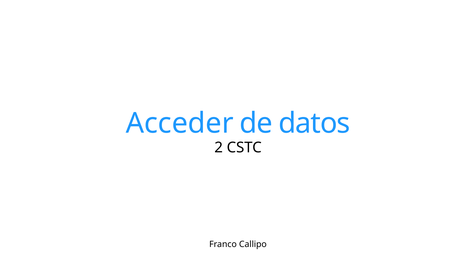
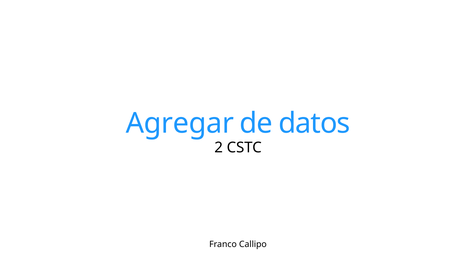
Acceder: Acceder -> Agregar (180, 123)
